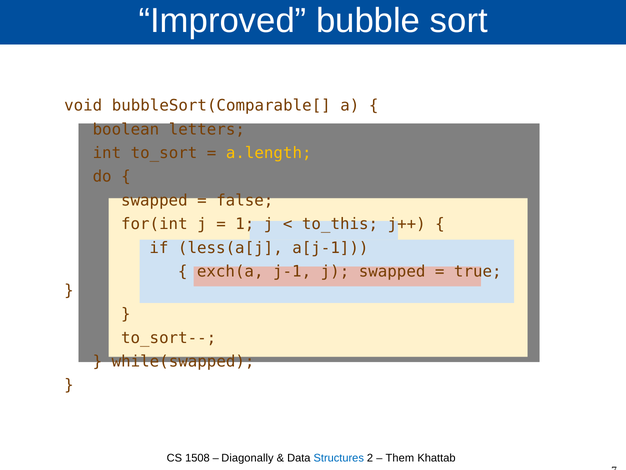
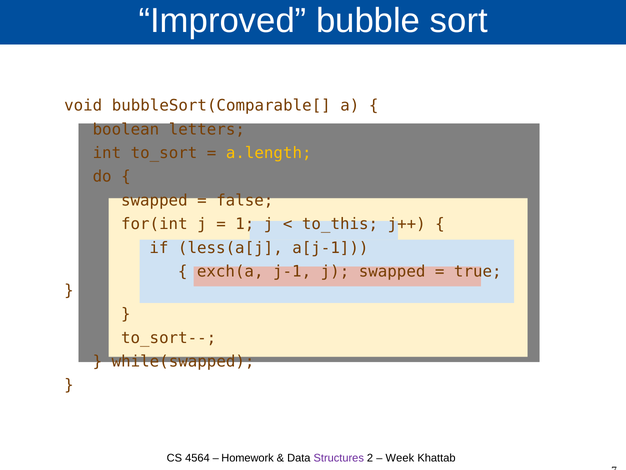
1508: 1508 -> 4564 (197, 458)
Diagonally: Diagonally -> Homework (248, 458)
Structures colour: blue -> purple (339, 458)
Them: Them -> Week (400, 458)
